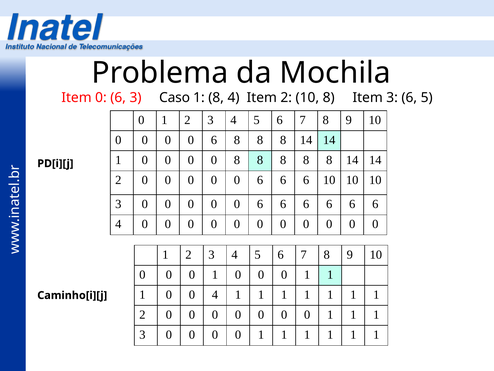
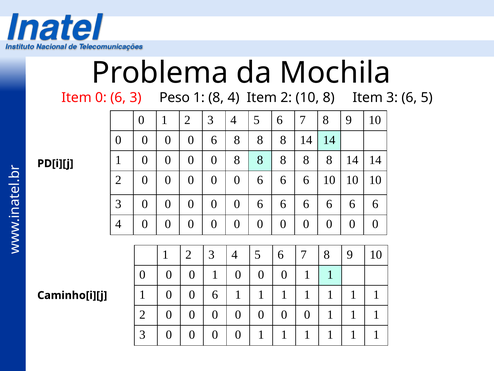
Caso: Caso -> Peso (175, 97)
1 0 0 4: 4 -> 6 (215, 294)
